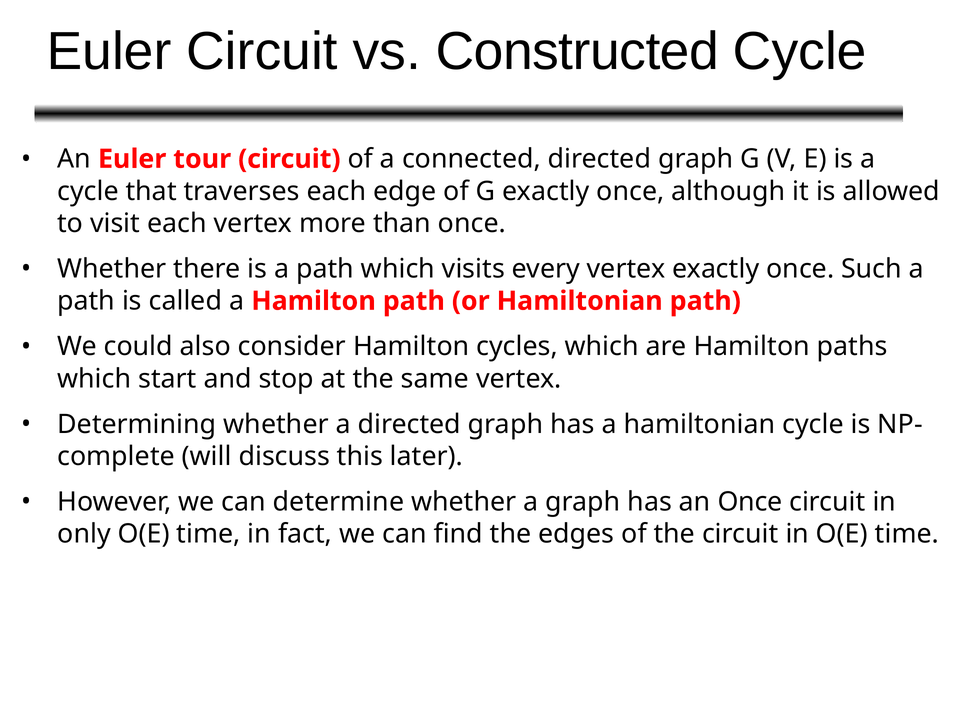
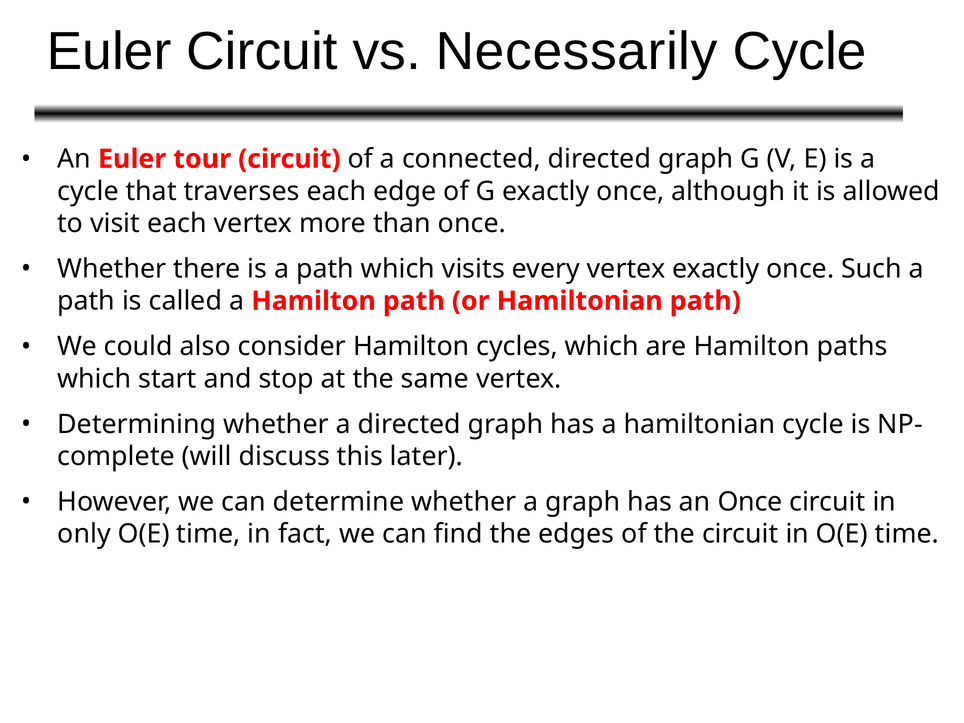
Constructed: Constructed -> Necessarily (577, 52)
